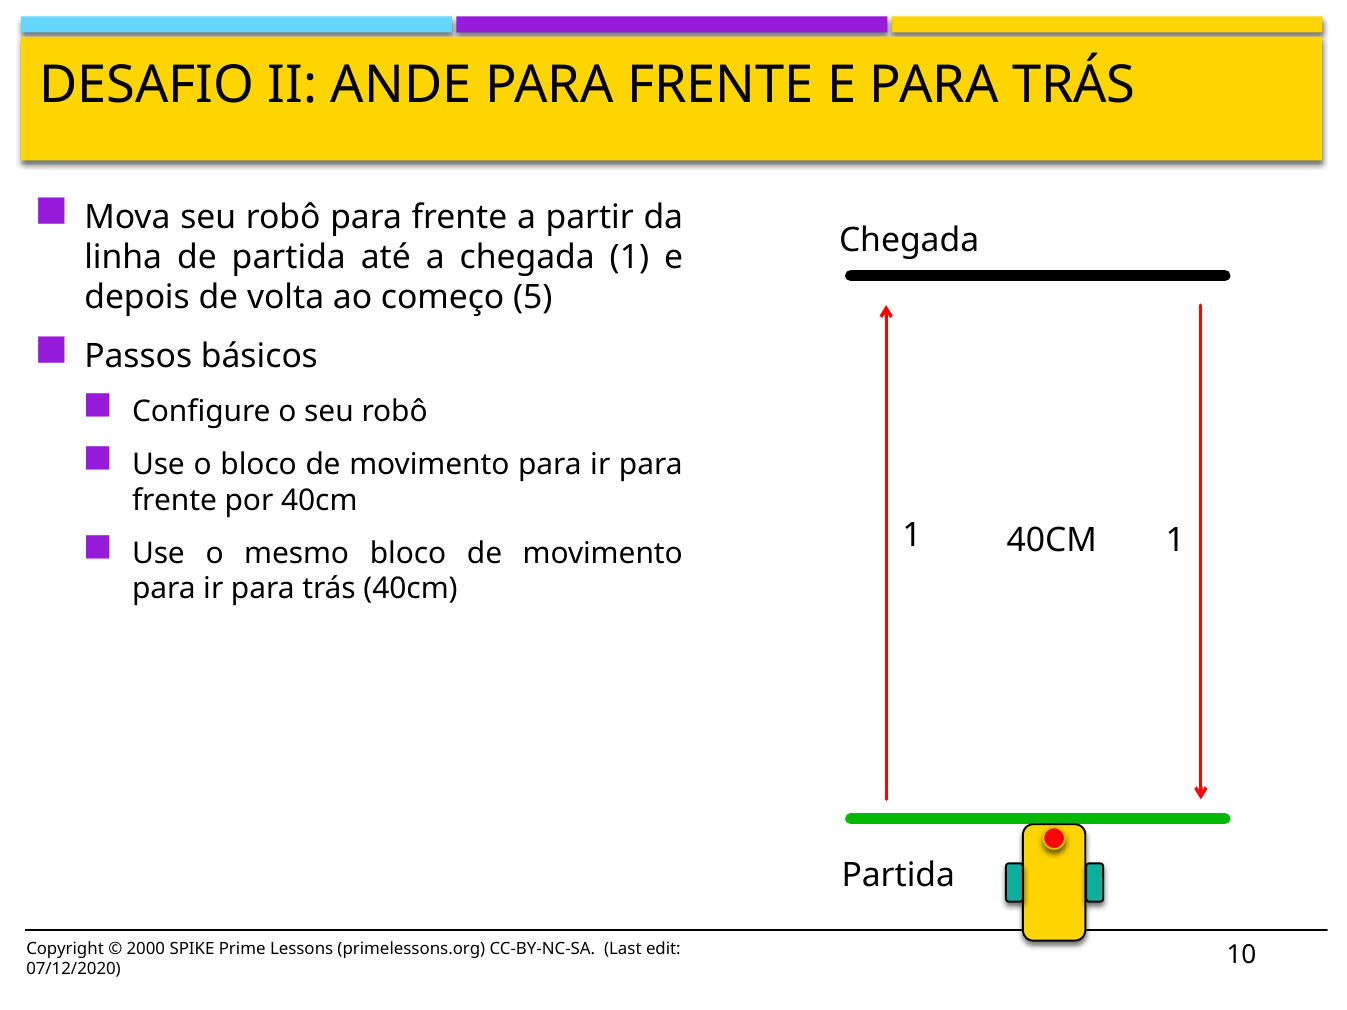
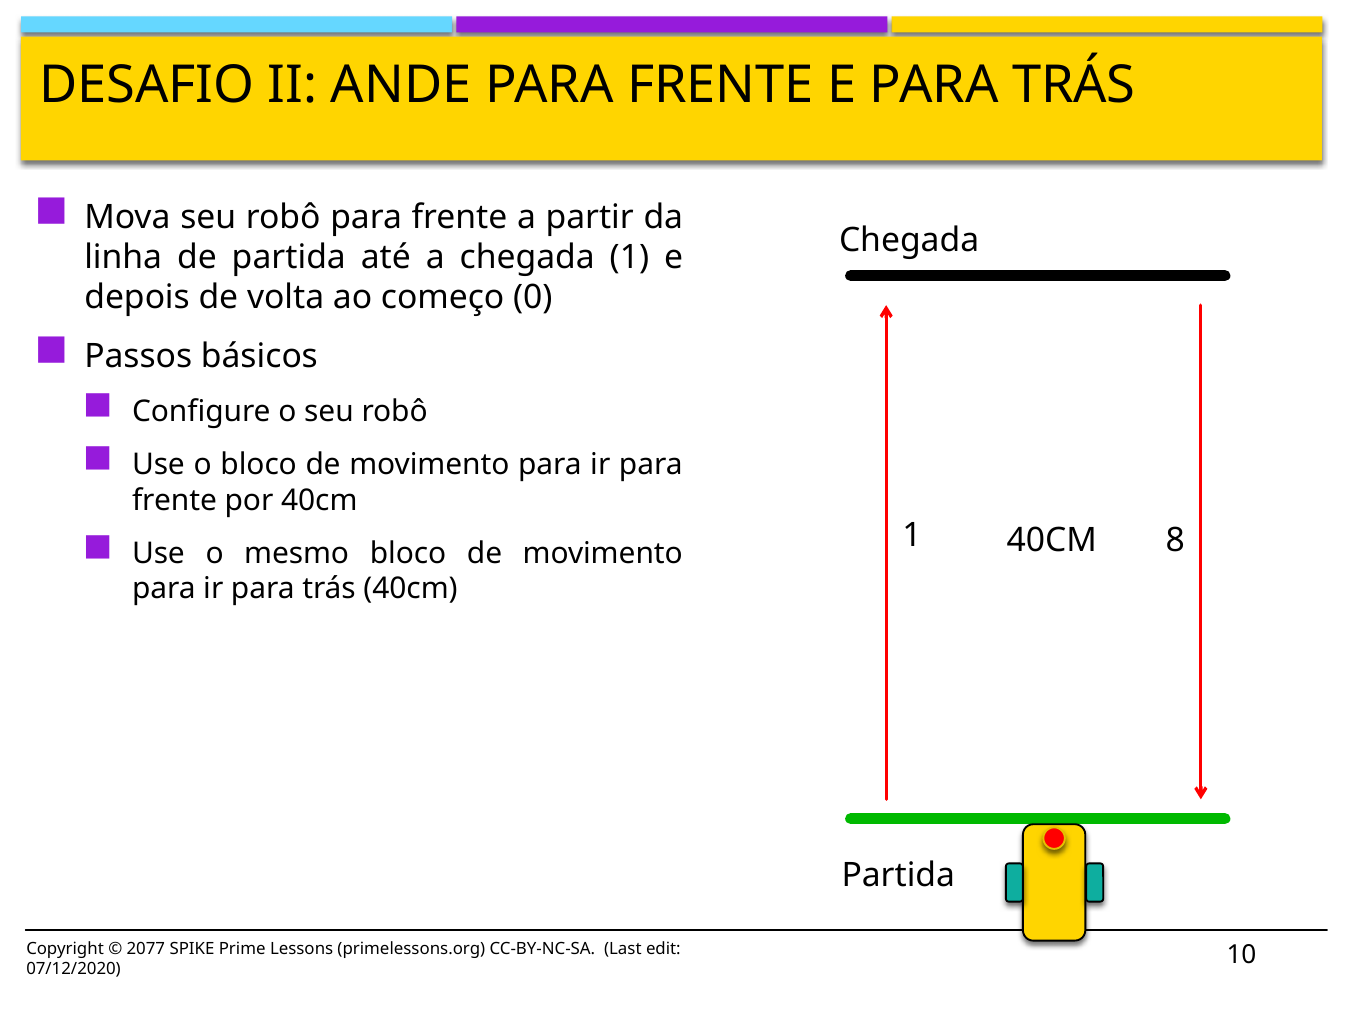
5: 5 -> 0 (533, 298)
1 1: 1 -> 8 (1175, 541)
2000: 2000 -> 2077 (146, 949)
